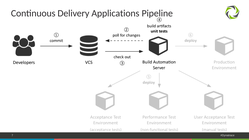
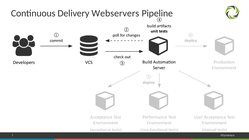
Applications: Applications -> Webservers (115, 13)
